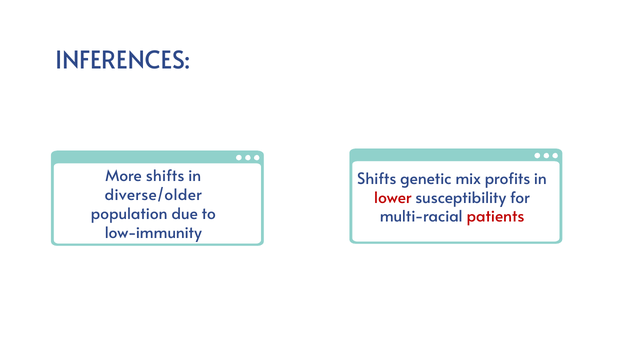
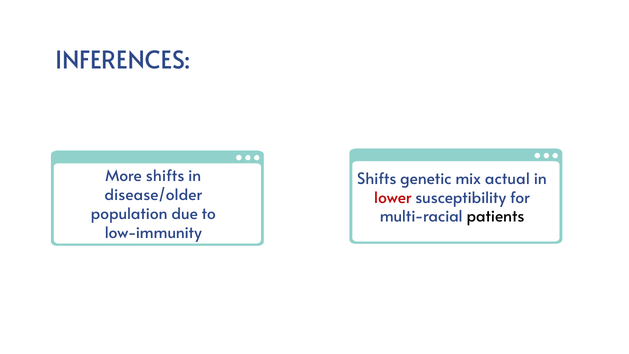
profits: profits -> actual (507, 179)
diverse/older: diverse/older -> disease/older (153, 195)
patients colour: red -> black (495, 217)
